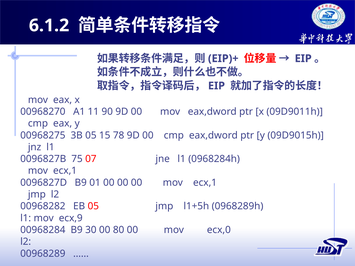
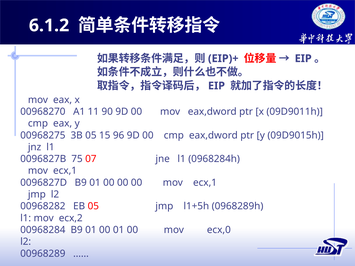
78: 78 -> 96 (119, 135)
ecx,9: ecx,9 -> ecx,2 (71, 218)
00968284 B9 30: 30 -> 01 (91, 230)
00 80: 80 -> 01 (119, 230)
